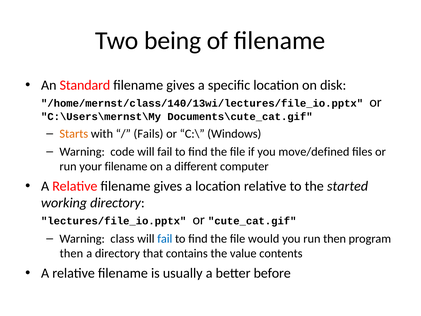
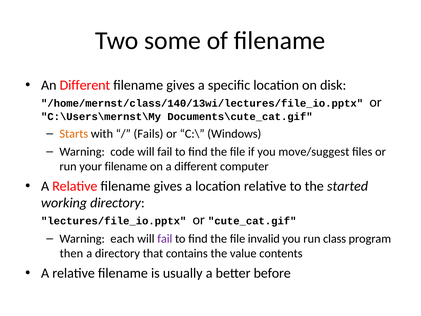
being: being -> some (173, 41)
An Standard: Standard -> Different (85, 85)
move/defined: move/defined -> move/suggest (314, 152)
class: class -> each (122, 239)
fail colour: blue -> purple (165, 239)
would: would -> invalid (264, 239)
run then: then -> class (335, 239)
